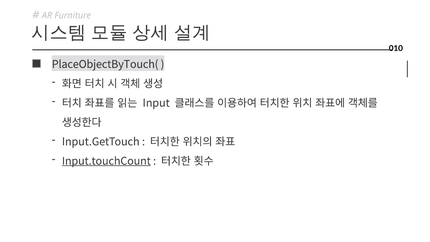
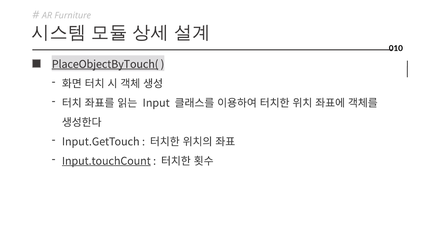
PlaceObjectByTouch( underline: none -> present (105, 64)
